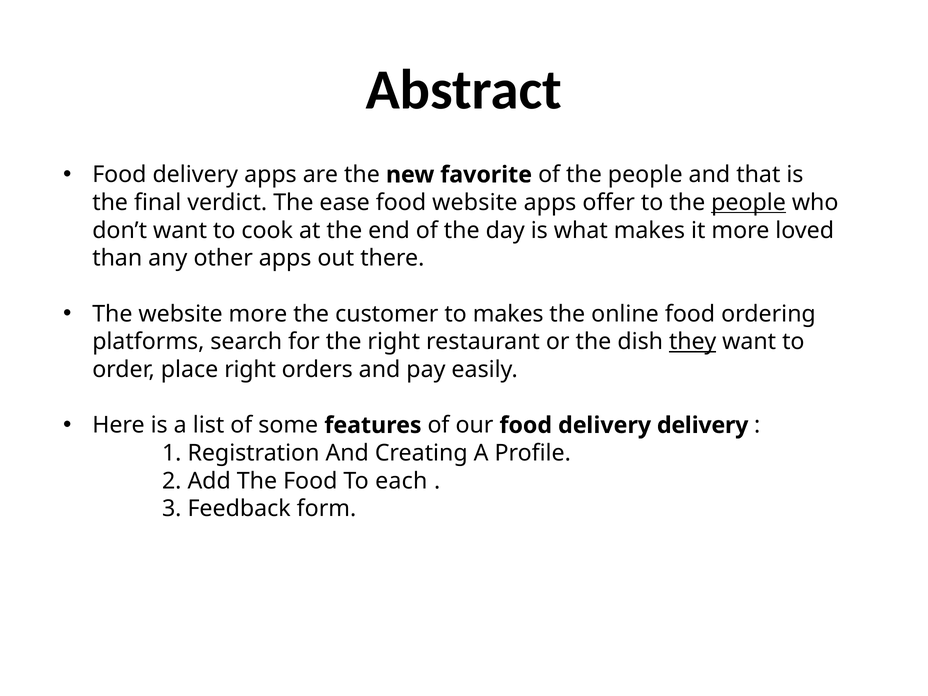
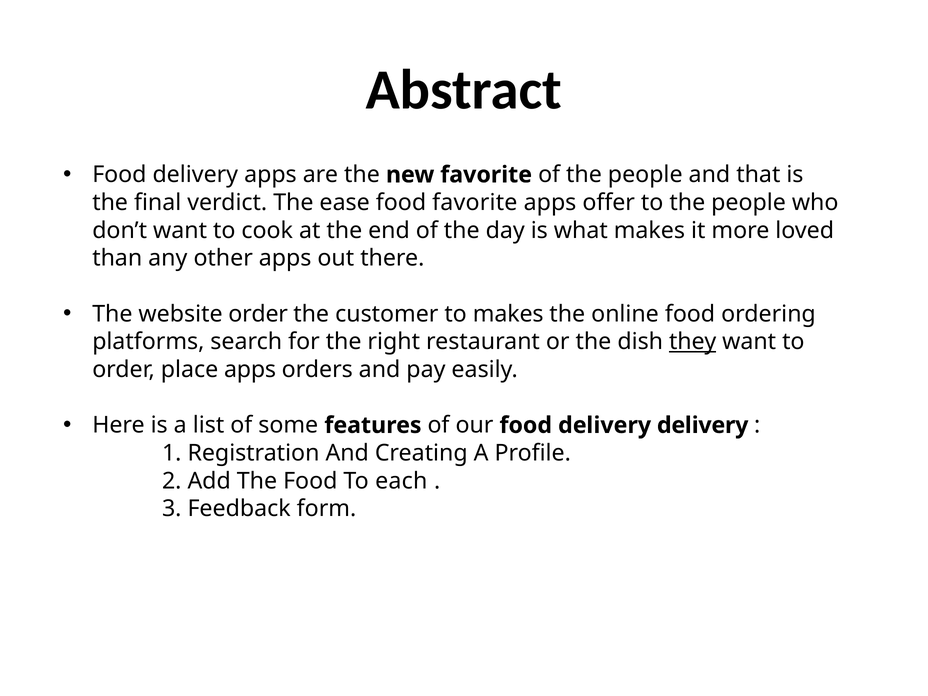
food website: website -> favorite (475, 203)
people underline: present -> none (749, 203)
website more: more -> order (258, 314)
place right: right -> apps (250, 370)
